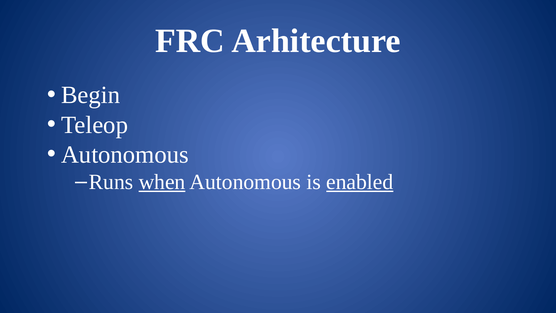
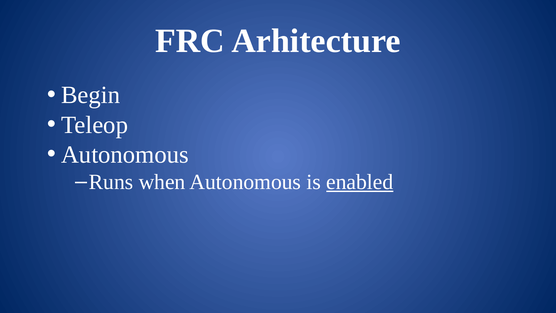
when underline: present -> none (162, 182)
